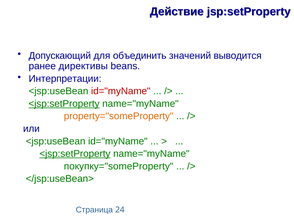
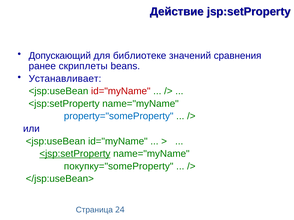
объединить: объединить -> библиотеке (140, 56)
выводится: выводится -> сравнения (238, 56)
директивы: директивы -> скриплеты (83, 66)
Интерпретации: Интерпретации -> Устанавливает (65, 79)
<jsp:setProperty underline: present -> none (64, 104)
property="someProperty colour: orange -> blue (119, 116)
